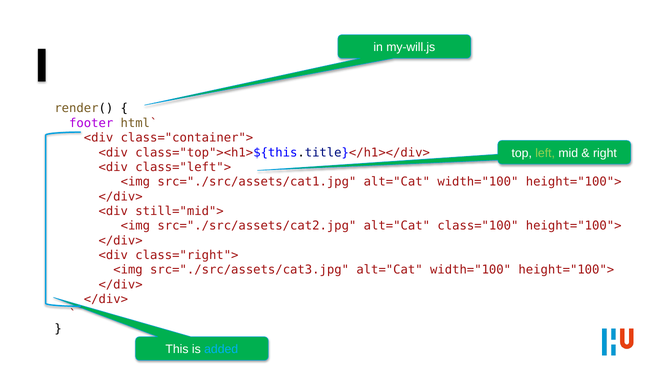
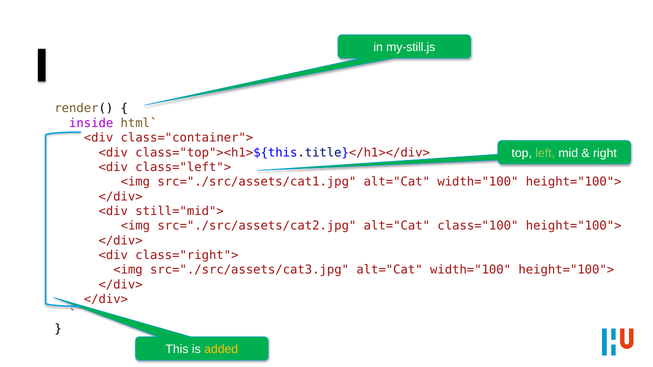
my-will.js: my-will.js -> my-still.js (411, 47)
footer: footer -> inside (91, 123)
added colour: light blue -> yellow (221, 350)
